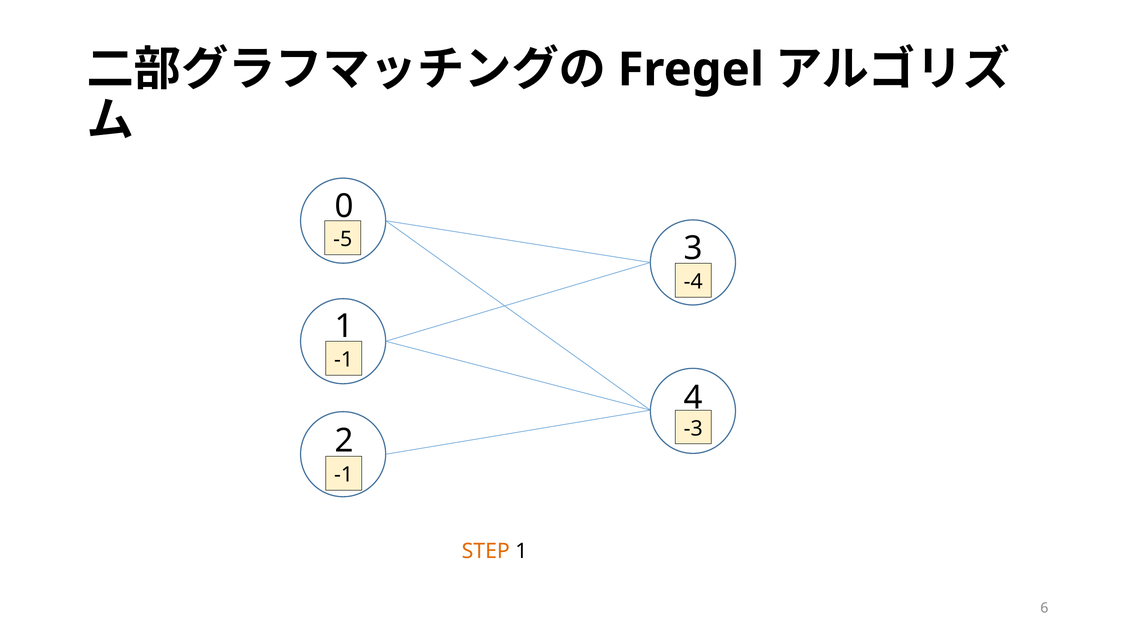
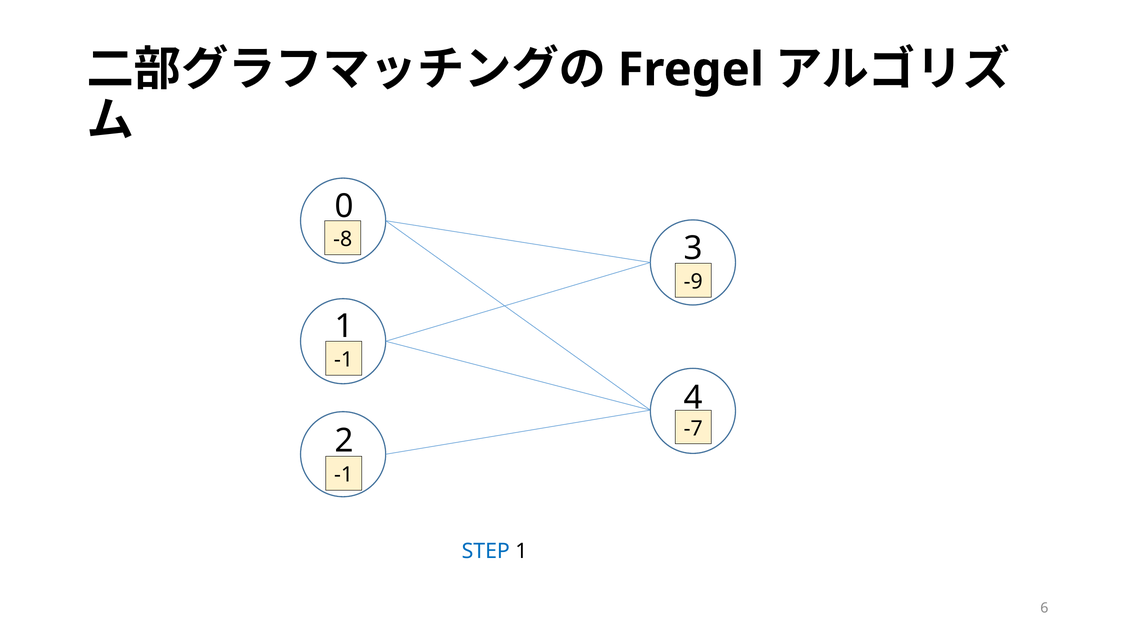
-5: -5 -> -8 (343, 240)
-4: -4 -> -9 (693, 282)
-3: -3 -> -7 (693, 429)
STEP colour: orange -> blue (486, 552)
